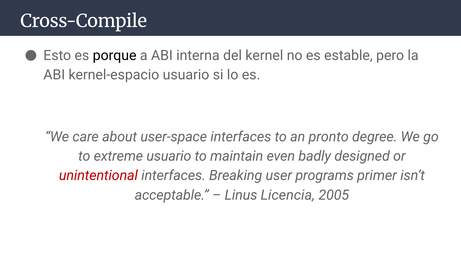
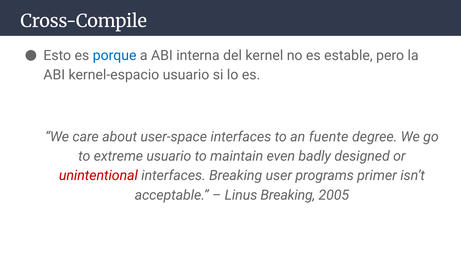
porque colour: black -> blue (115, 55)
pronto: pronto -> fuente (329, 137)
Linus Licencia: Licencia -> Breaking (288, 195)
